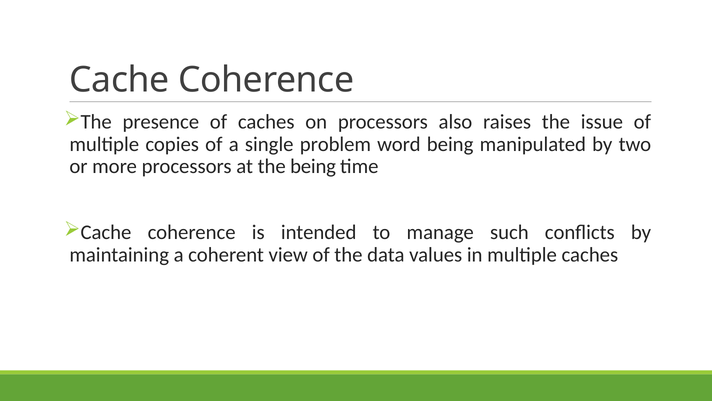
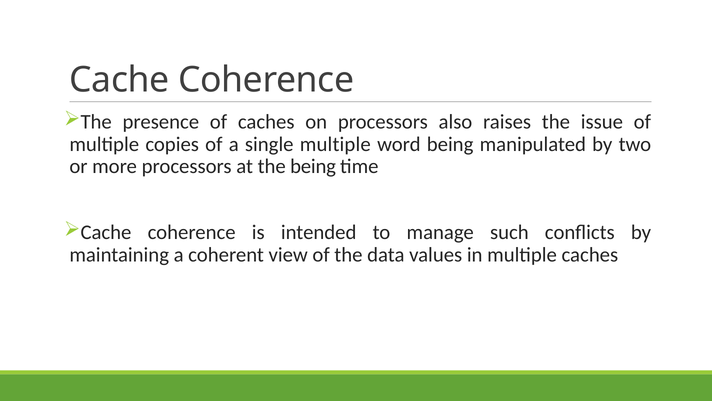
single problem: problem -> multiple (335, 144)
